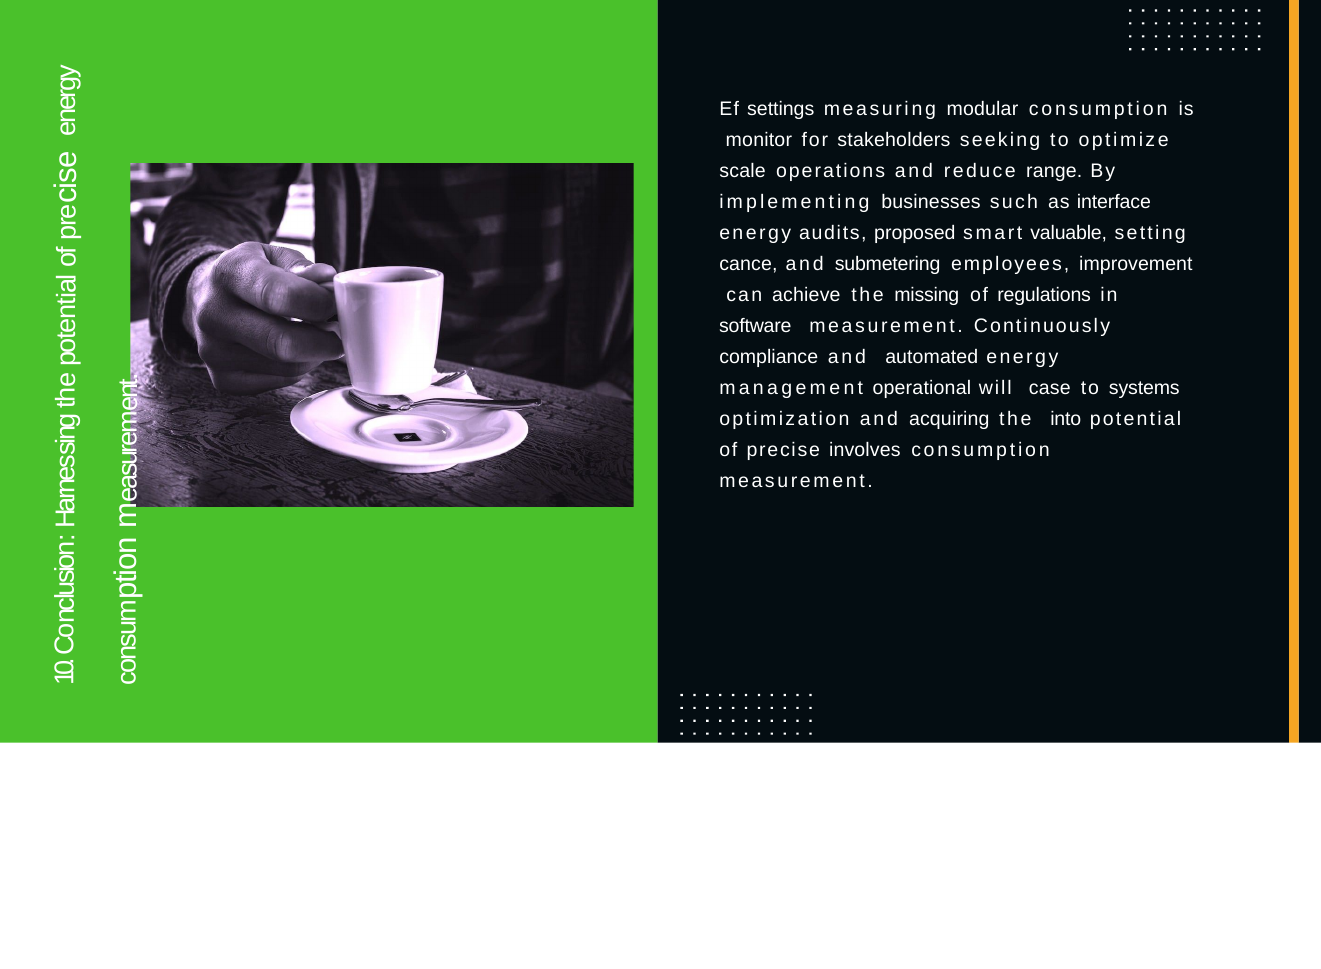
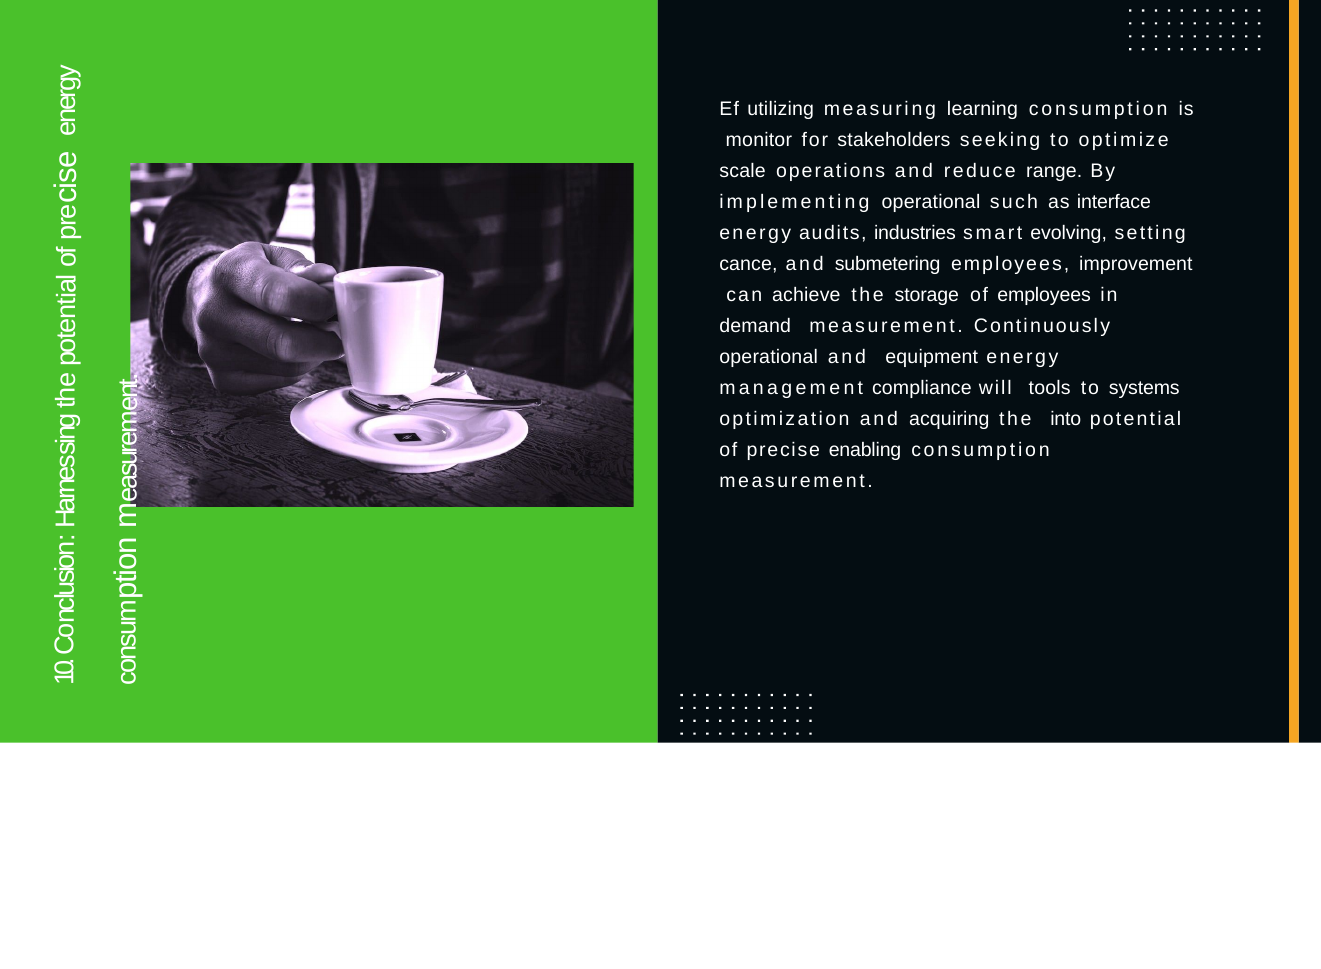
settings: settings -> utilizing (781, 109)
modular: modular -> learning (982, 109)
implementing businesses: businesses -> operational (931, 202)
proposed: proposed -> industries (915, 233)
valuable: valuable -> evolving (1069, 233)
missing: missing -> storage (927, 295)
of regulations: regulations -> employees (1044, 295)
software: software -> demand (755, 326)
compliance: compliance -> operational (769, 357)
automated: automated -> equipment (932, 357)
operational: operational -> compliance (922, 388)
case: case -> tools (1050, 388)
involves: involves -> enabling (865, 450)
